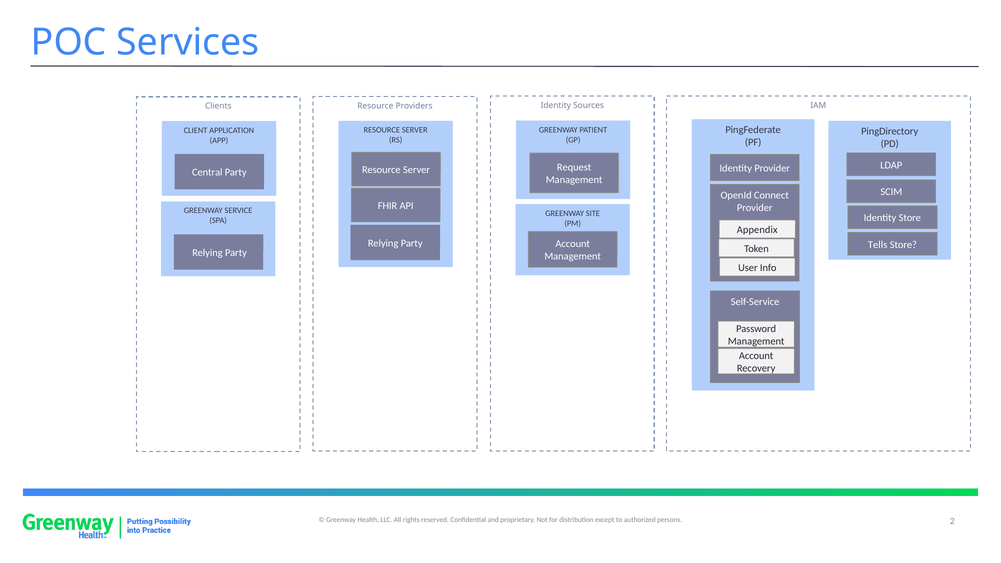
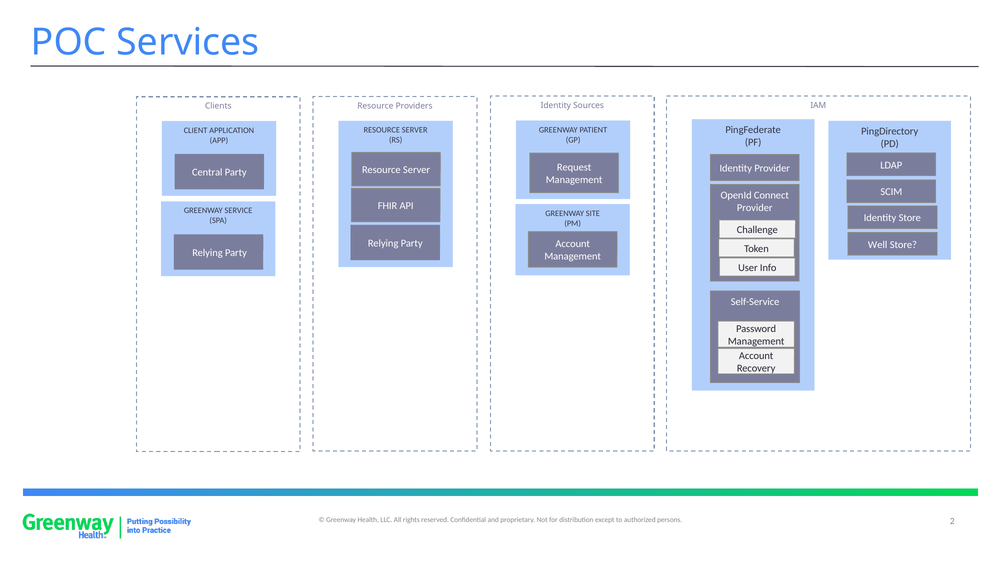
Appendix: Appendix -> Challenge (757, 230)
Tells: Tells -> Well (878, 245)
